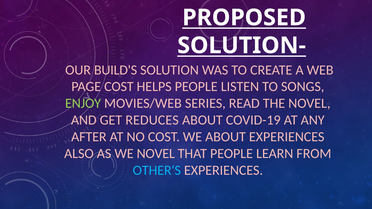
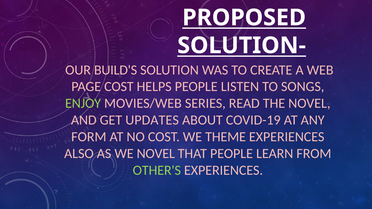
REDUCES: REDUCES -> UPDATES (152, 120)
AFTER: AFTER -> FORM (89, 137)
WE ABOUT: ABOUT -> THEME (226, 137)
OTHER'S colour: light blue -> light green (157, 170)
